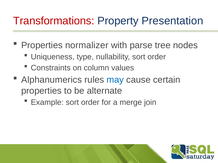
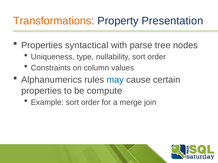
Transformations colour: red -> orange (54, 21)
normalizer: normalizer -> syntactical (87, 45)
alternate: alternate -> compute (104, 91)
